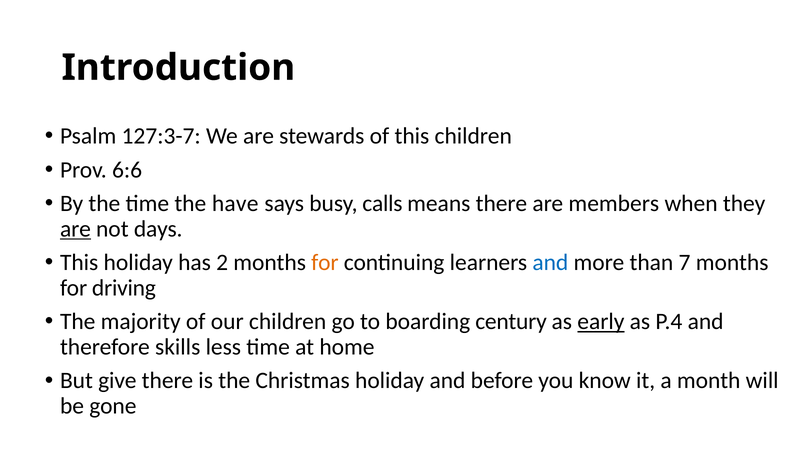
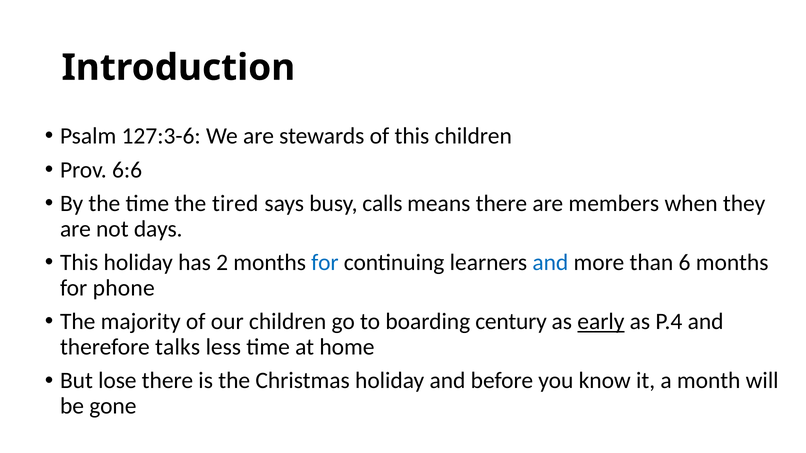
127:3-7: 127:3-7 -> 127:3-6 (161, 136)
have: have -> tired (235, 204)
are underline: present -> none (75, 229)
for colour: orange -> blue (325, 263)
7: 7 -> 6 (685, 263)
driving: driving -> phone (124, 288)
skills: skills -> talks (178, 347)
give: give -> lose (117, 381)
